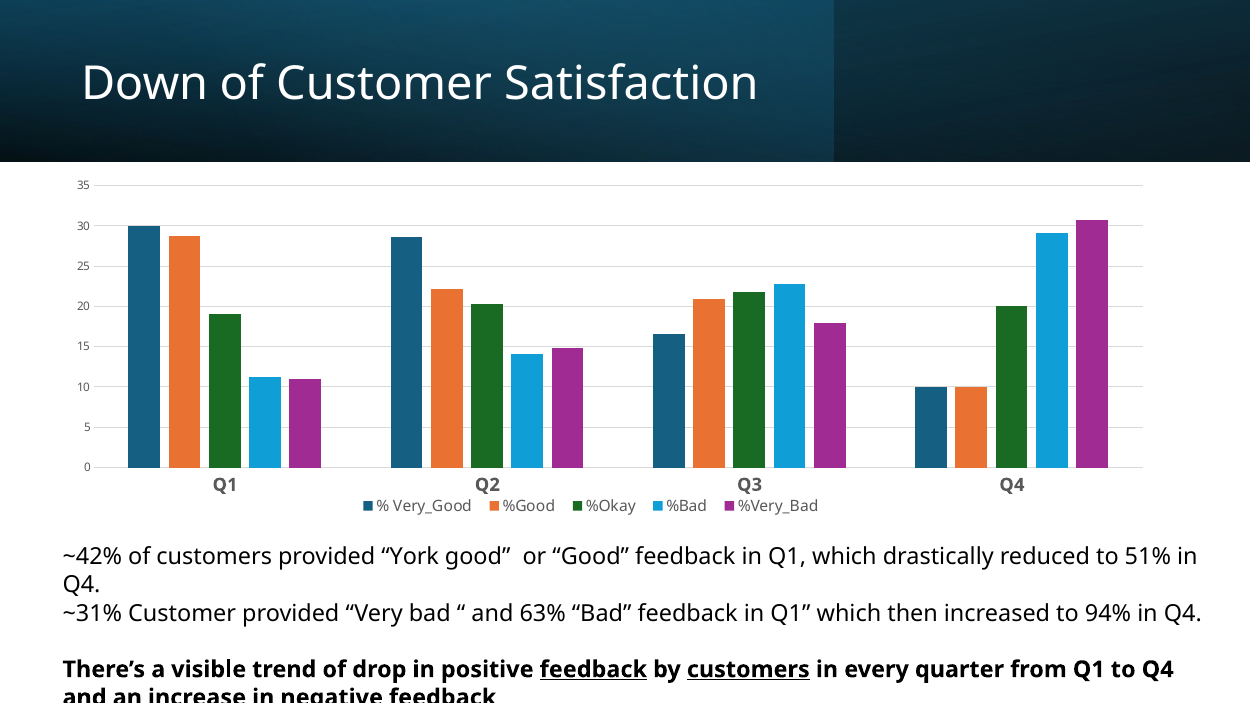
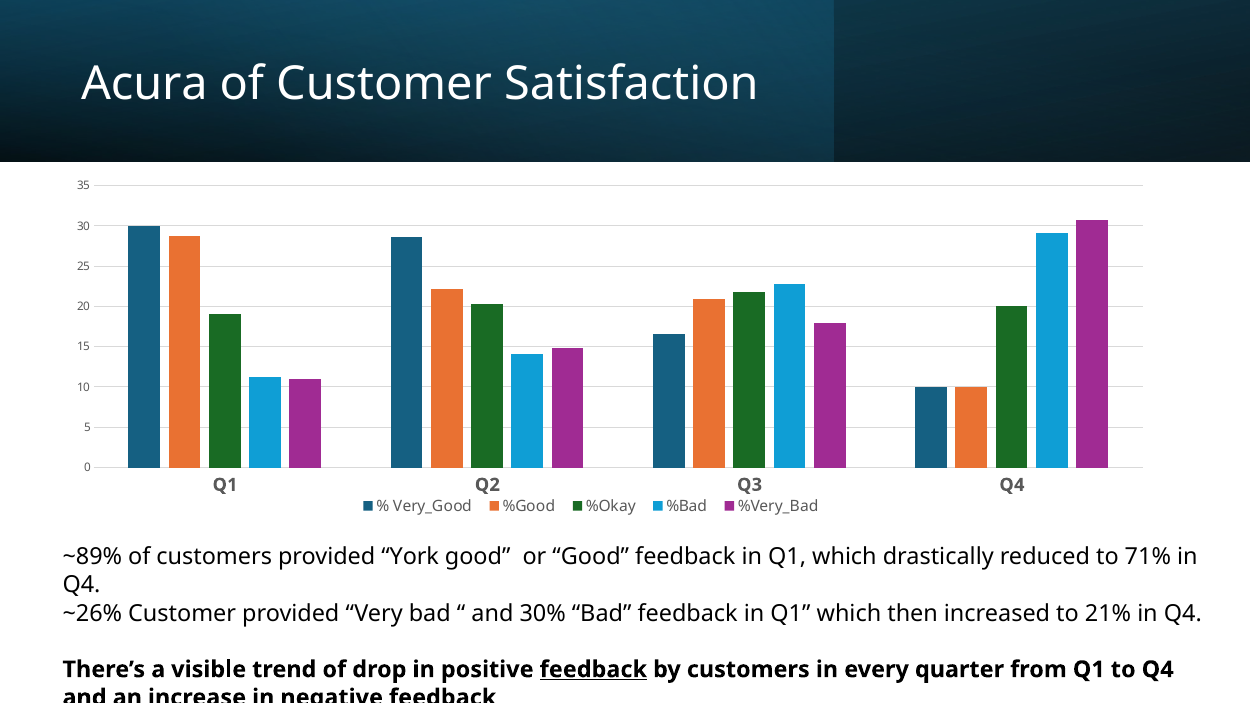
Down: Down -> Acura (144, 85)
~42%: ~42% -> ~89% (92, 557)
51%: 51% -> 71% (1148, 557)
~31%: ~31% -> ~26% (92, 613)
63%: 63% -> 30% (543, 613)
94%: 94% -> 21% (1108, 613)
customers underline: present -> none (748, 670)
